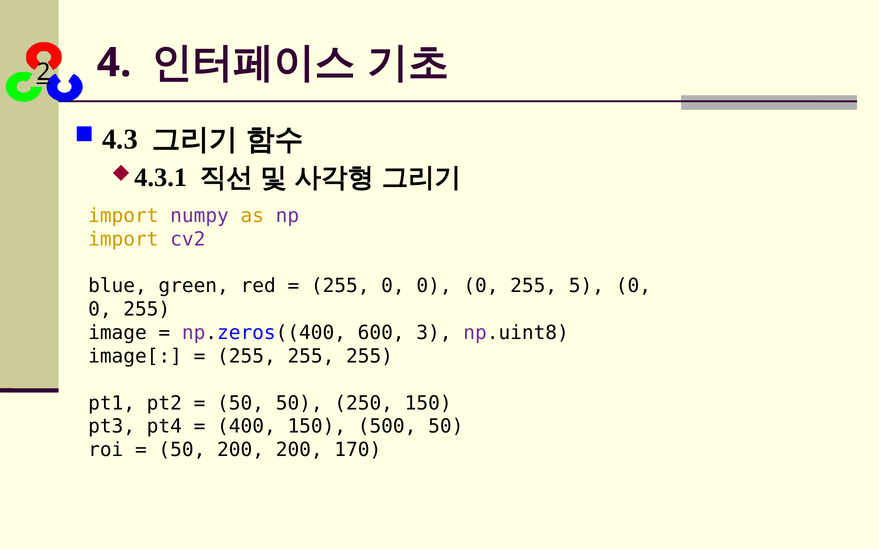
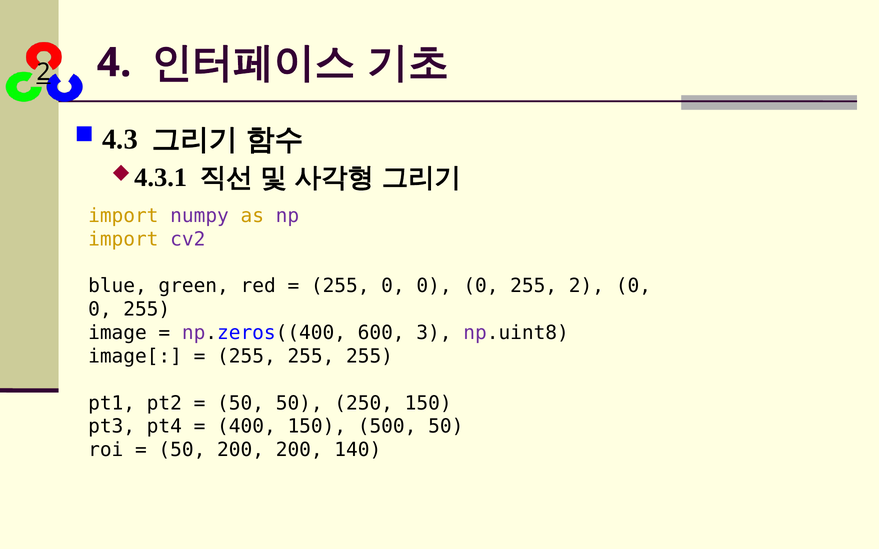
255 5: 5 -> 2 (586, 286)
170: 170 -> 140 (358, 450)
